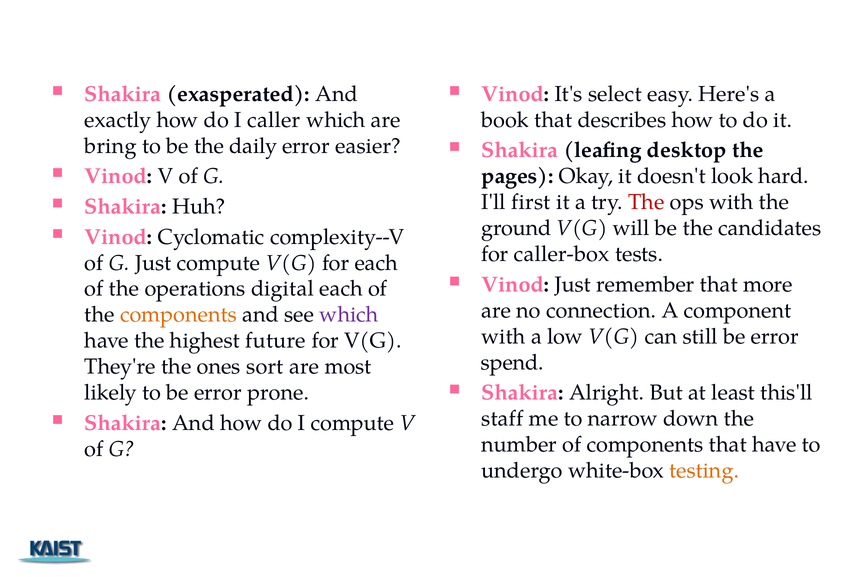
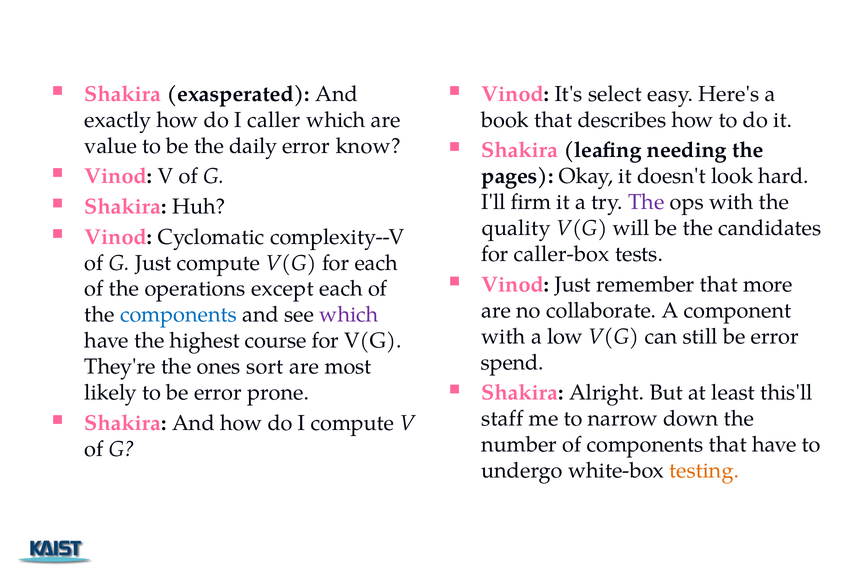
bring: bring -> value (111, 146)
easier: easier -> know (368, 146)
desktop: desktop -> needing (687, 150)
first: first -> firm (531, 202)
The colour: red -> purple (646, 202)
ground: ground -> quality (516, 228)
digital: digital -> except (282, 289)
connection: connection -> collaborate (601, 311)
components colour: orange -> blue (178, 315)
future: future -> course (276, 341)
